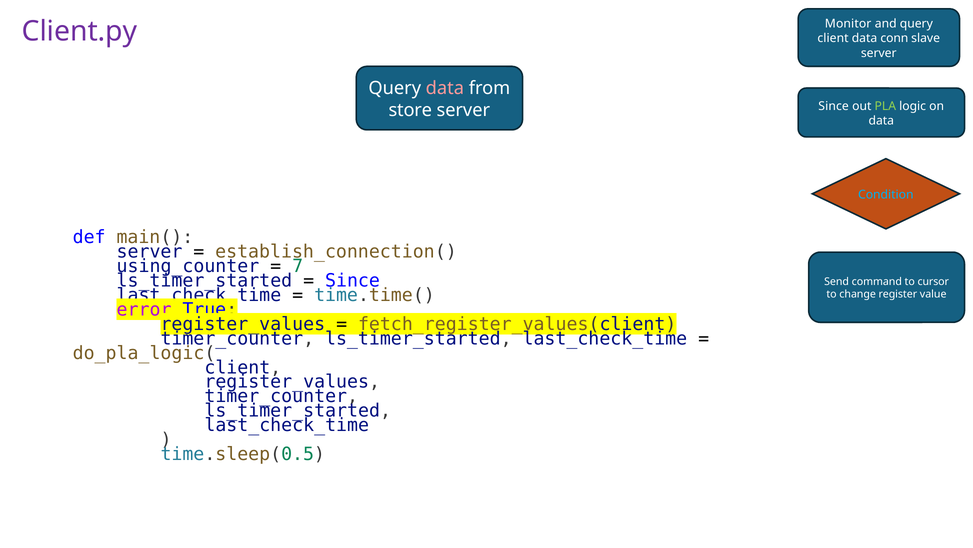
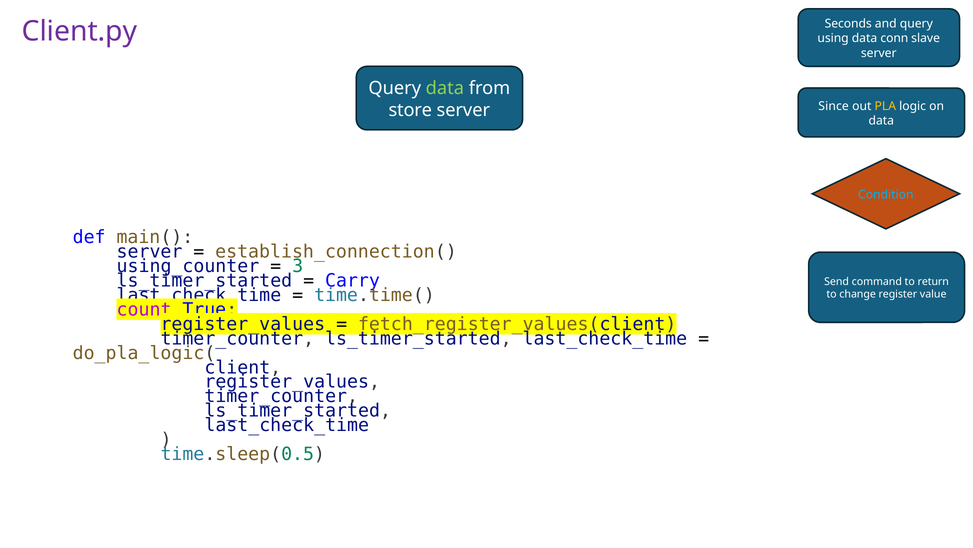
Monitor: Monitor -> Seconds (848, 24)
client: client -> using (833, 38)
data colour: pink -> light green (445, 88)
PLA colour: light green -> yellow (885, 106)
7: 7 -> 3 (298, 266)
Since: Since -> Carry (353, 280)
cursor: cursor -> return (933, 281)
error: error -> count (144, 309)
